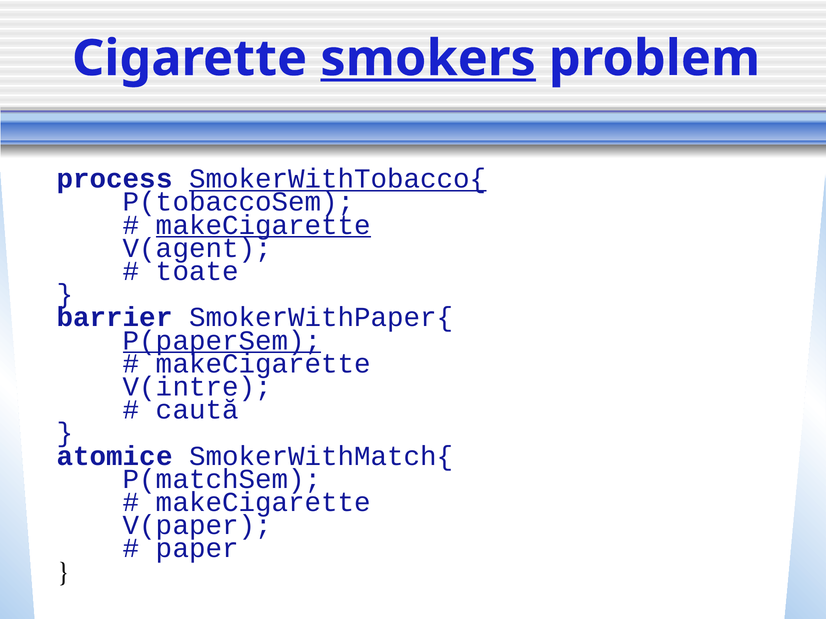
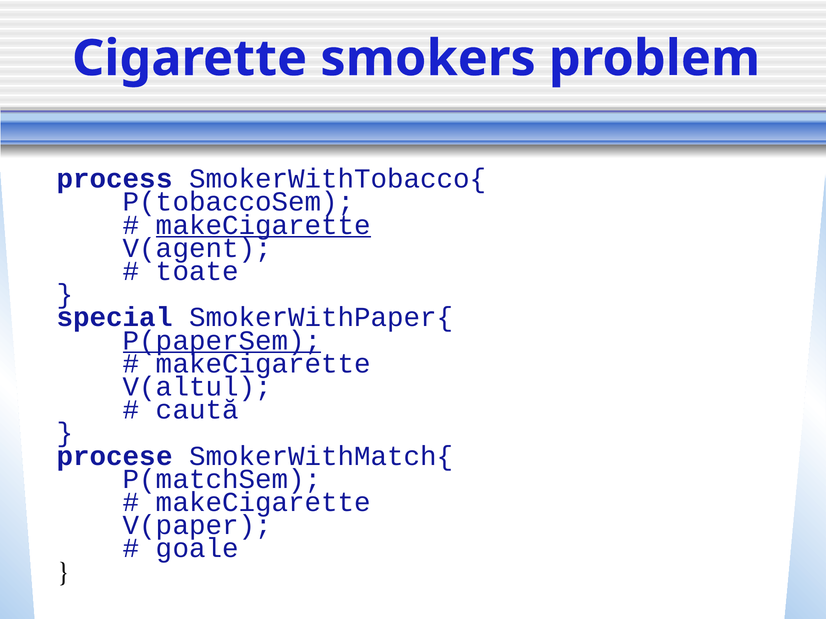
smokers underline: present -> none (428, 59)
SmokerWithTobacco{ underline: present -> none (338, 179)
barrier: barrier -> special (115, 318)
V(intre: V(intre -> V(altul (197, 387)
atomice: atomice -> procese (115, 456)
paper: paper -> goale (197, 549)
